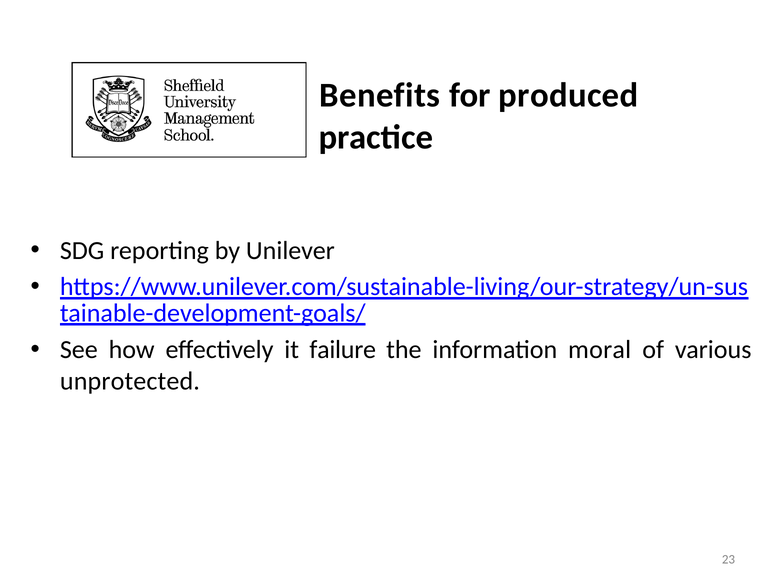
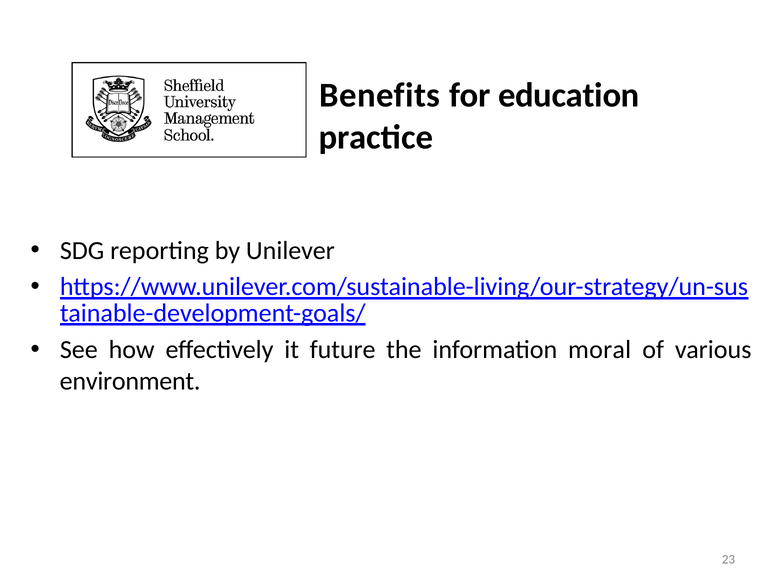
produced: produced -> education (569, 96)
failure: failure -> future (343, 350)
unprotected: unprotected -> environment (130, 381)
